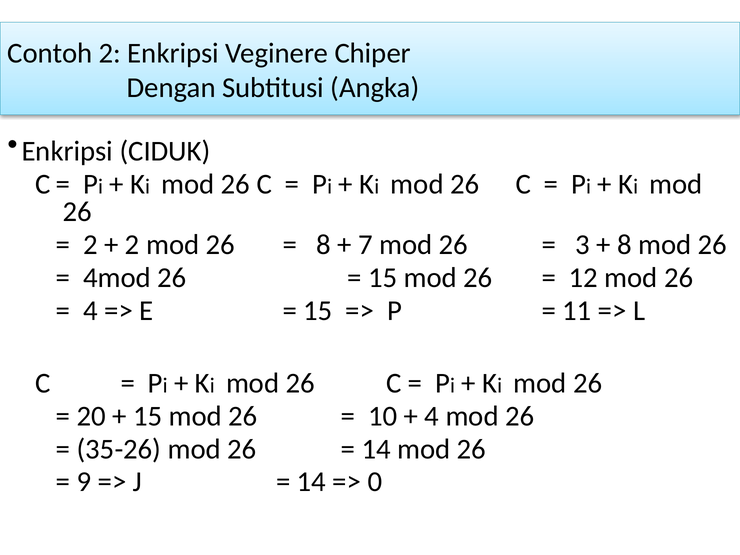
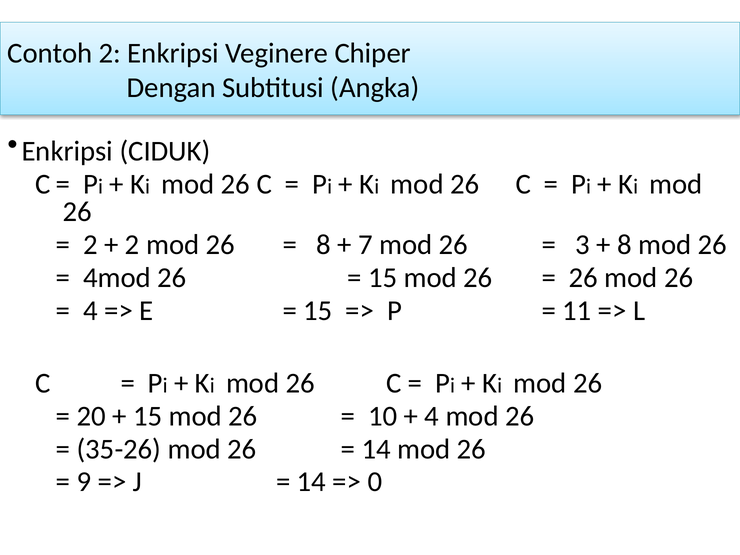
12: 12 -> 26 (583, 278)
